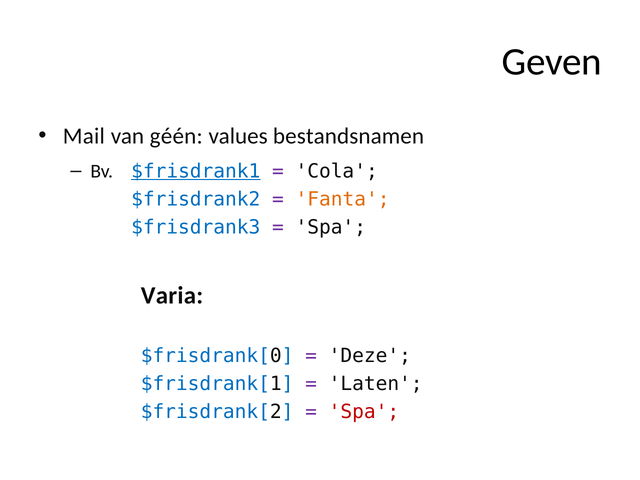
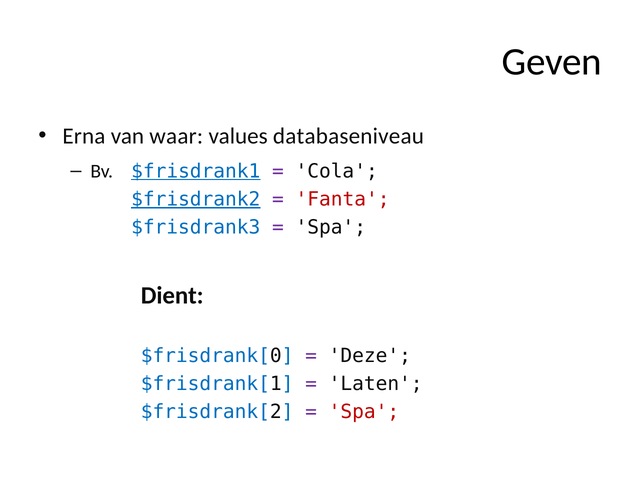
Mail: Mail -> Erna (84, 136)
géén: géén -> waar (176, 136)
bestandsnamen: bestandsnamen -> databaseniveau (348, 136)
$frisdrank2 underline: none -> present (196, 199)
Fanta colour: orange -> red (343, 199)
Varia: Varia -> Dient (172, 295)
